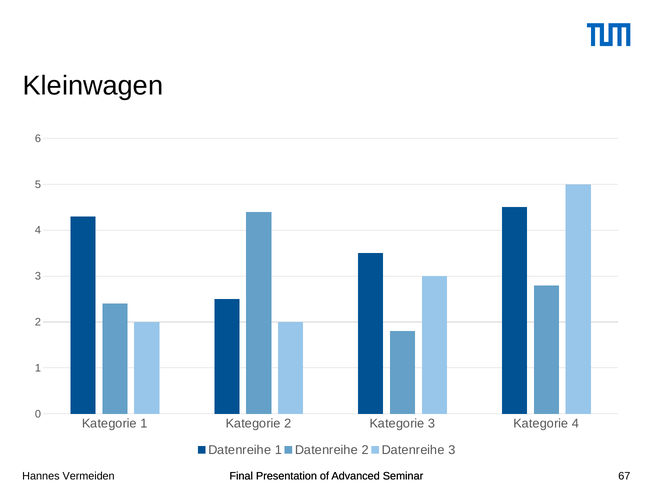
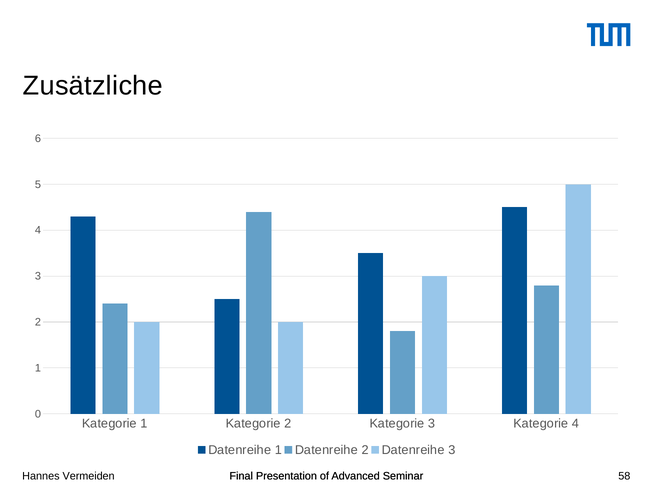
Kleinwagen: Kleinwagen -> Zusätzliche (93, 86)
67: 67 -> 58 (624, 476)
